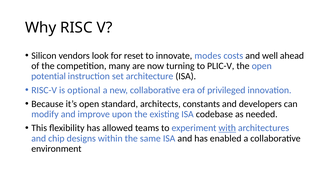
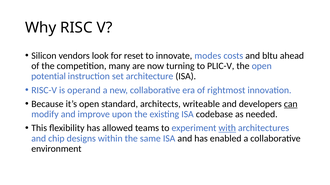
well: well -> bltu (270, 56)
optional: optional -> operand (84, 90)
privileged: privileged -> rightmost (226, 90)
constants: constants -> writeable (201, 104)
can underline: none -> present (291, 104)
